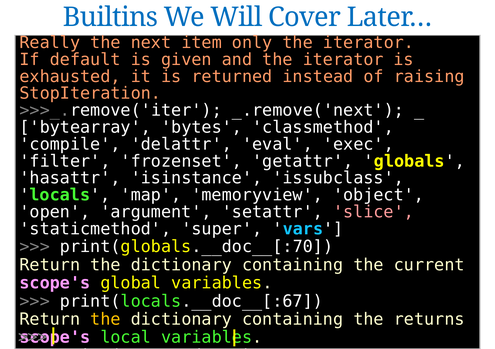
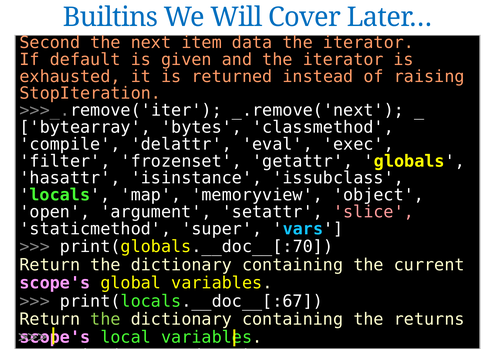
Really: Really -> Second (50, 43)
only: only -> data (252, 43)
the colour: yellow -> light green (105, 319)
